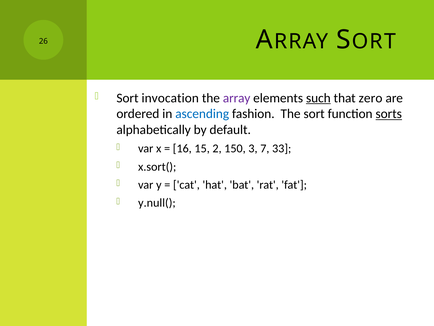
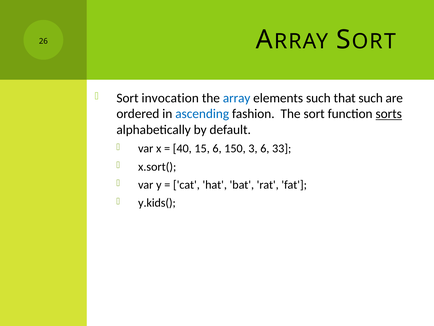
array colour: purple -> blue (237, 98)
such underline: present -> none (318, 98)
that zero: zero -> such (371, 98)
16: 16 -> 40 (182, 148)
15 2: 2 -> 6 (217, 148)
3 7: 7 -> 6 (265, 148)
y.null(: y.null( -> y.kids( (157, 203)
